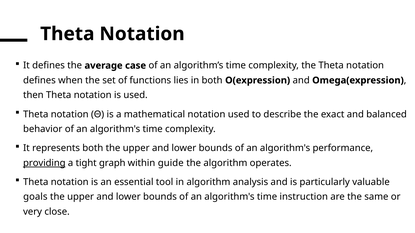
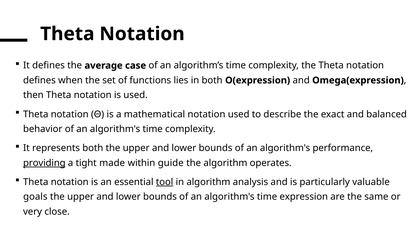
graph: graph -> made (112, 163)
tool underline: none -> present (165, 182)
instruction: instruction -> expression (304, 197)
